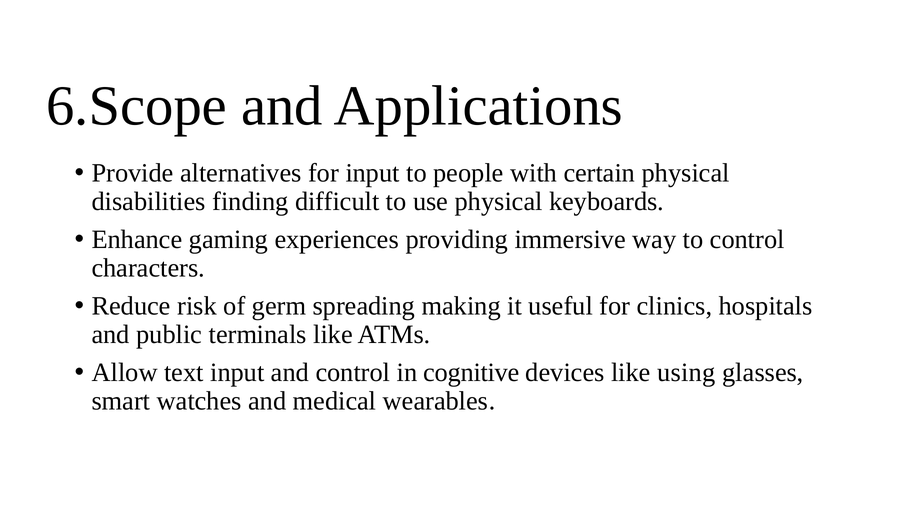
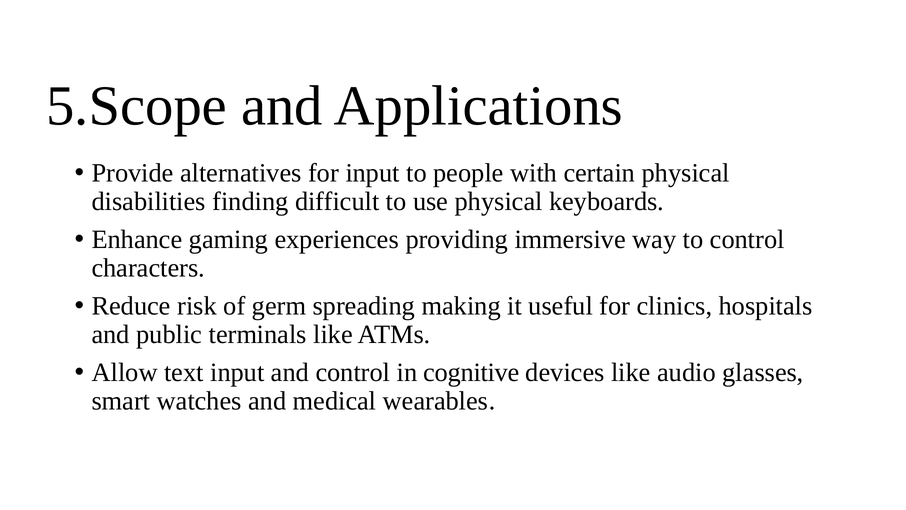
6.Scope: 6.Scope -> 5.Scope (137, 106)
using: using -> audio (686, 372)
